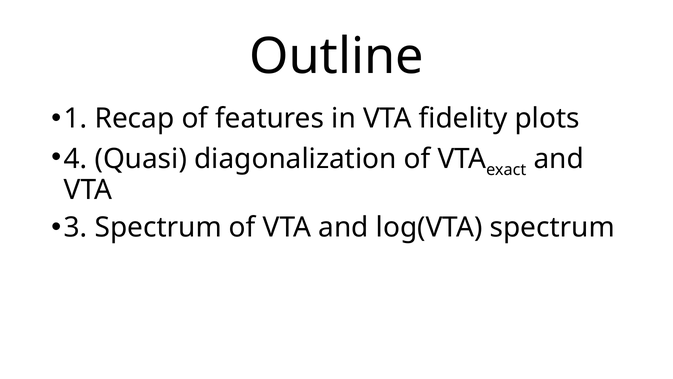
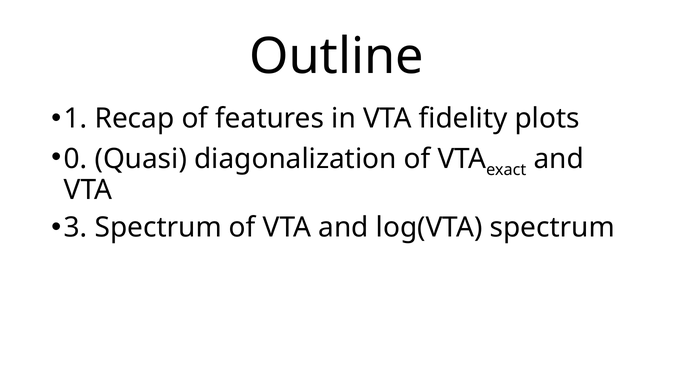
4: 4 -> 0 (76, 159)
